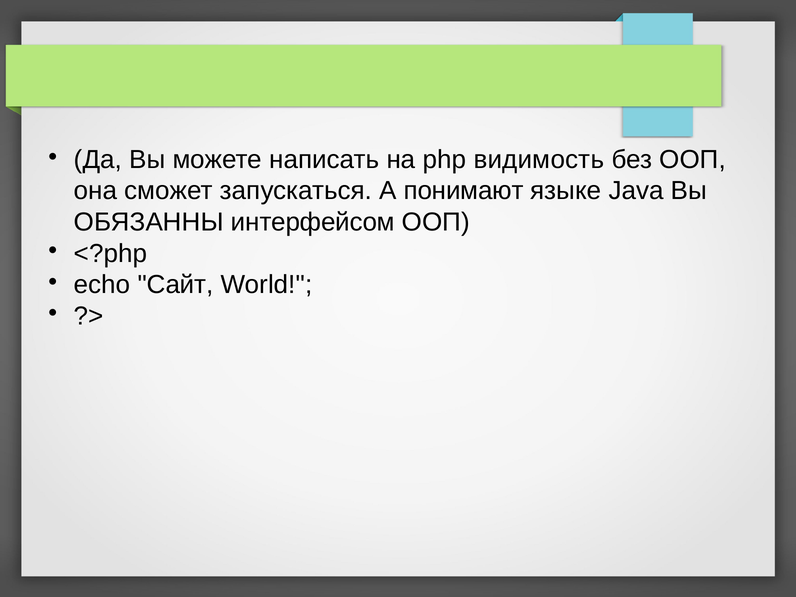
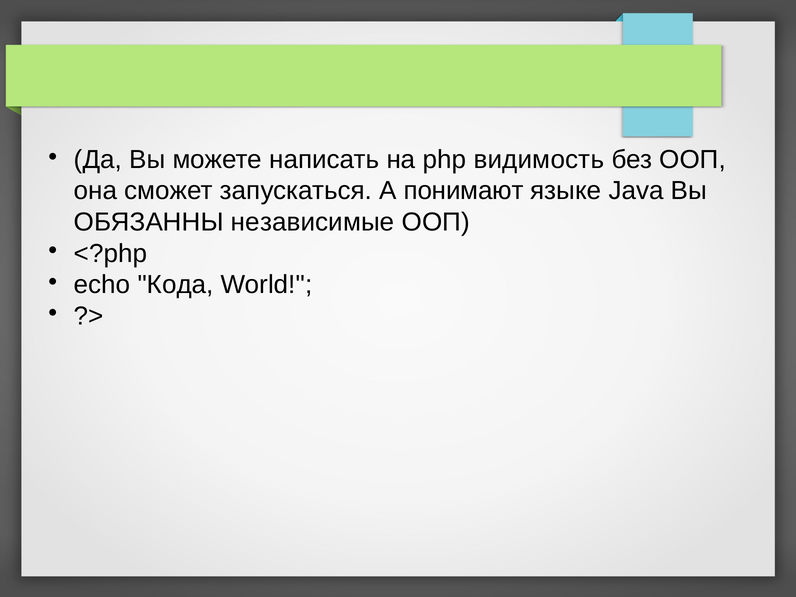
интерфейсом: интерфейсом -> независимые (313, 222)
Сайт: Сайт -> Кода (176, 285)
